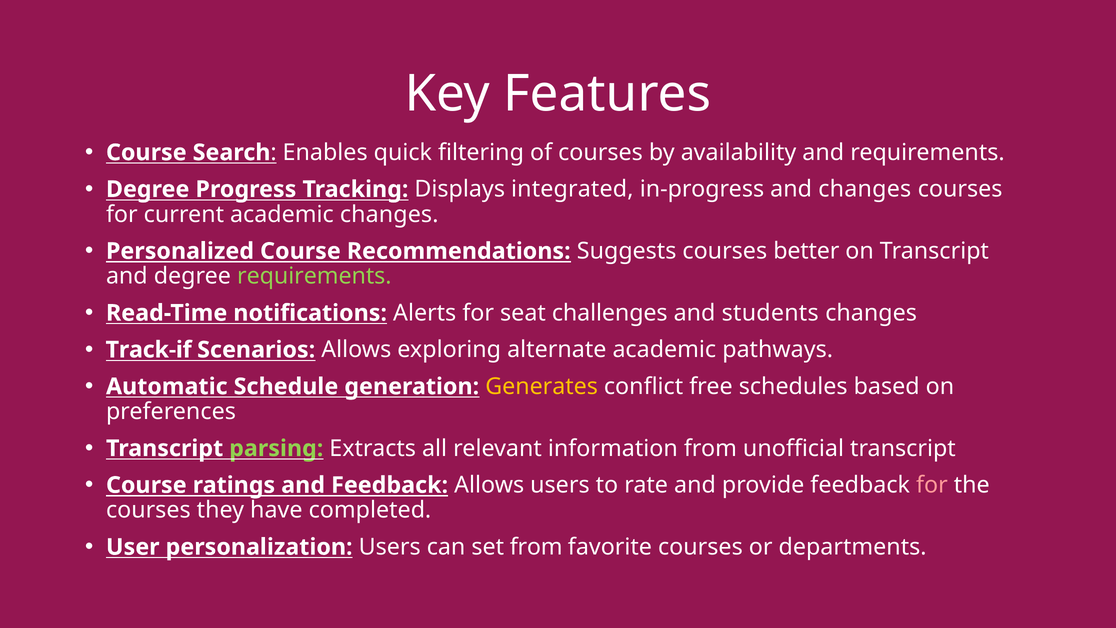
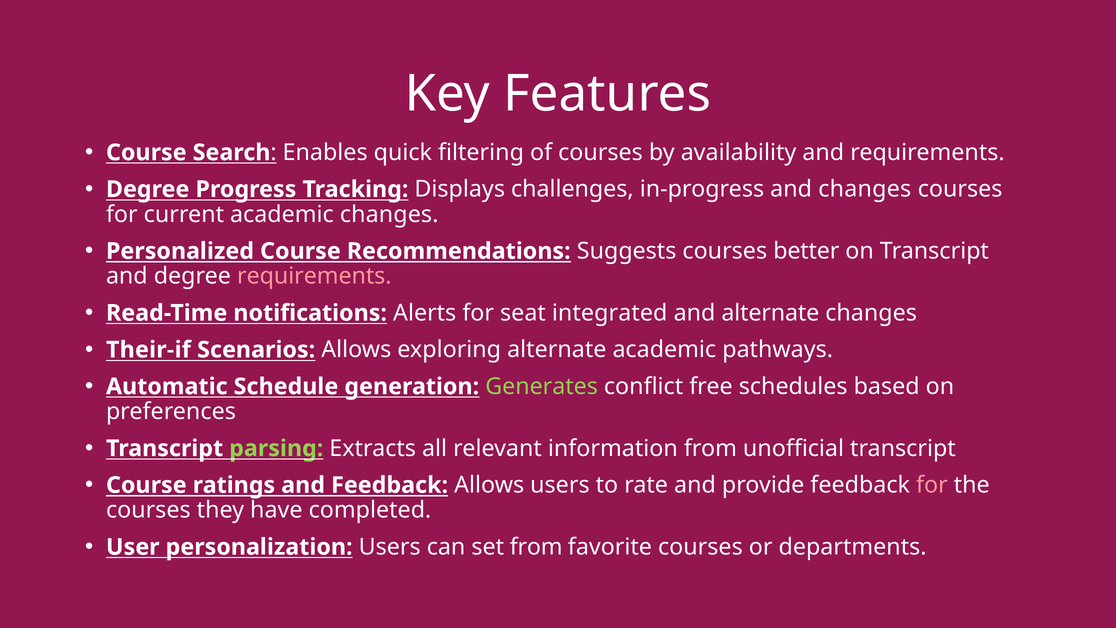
integrated: integrated -> challenges (572, 189)
requirements colour: light green -> pink (314, 276)
challenges: challenges -> integrated (610, 313)
and students: students -> alternate (770, 313)
Track-if: Track-if -> Their-if (148, 350)
Generates colour: yellow -> light green (542, 386)
